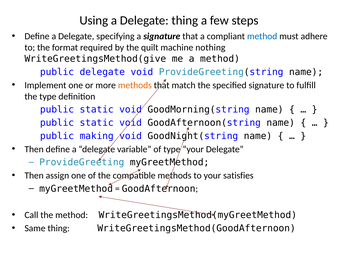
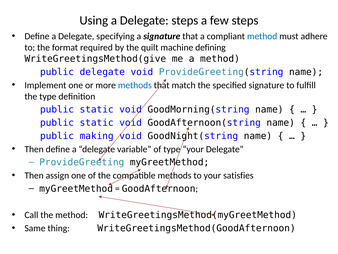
Delegate thing: thing -> steps (185, 20)
nothing: nothing -> defining (210, 47)
methods colour: orange -> blue (135, 85)
